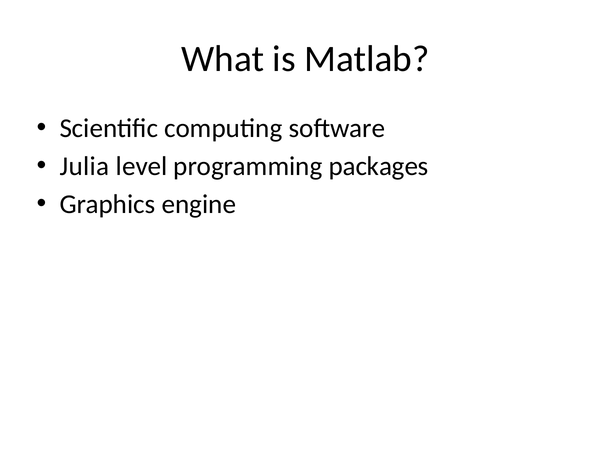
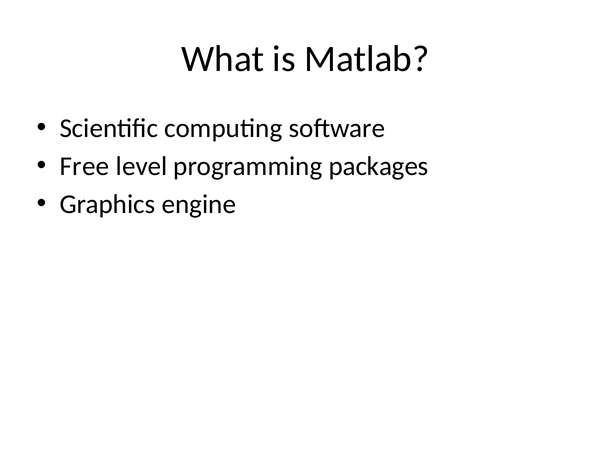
Julia: Julia -> Free (85, 166)
